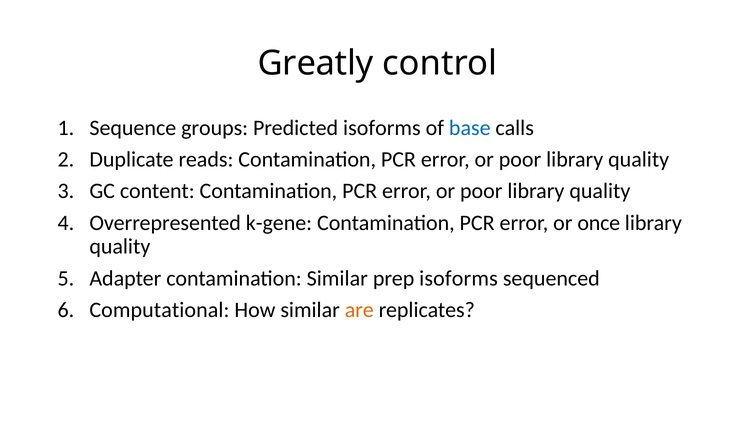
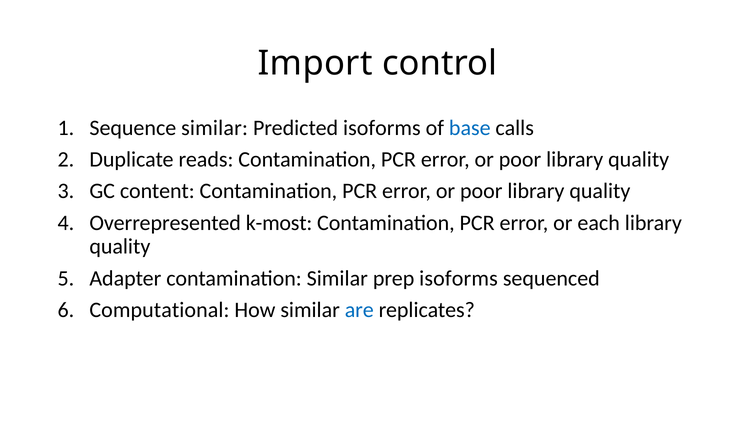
Greatly: Greatly -> Import (315, 63)
Sequence groups: groups -> similar (215, 128)
k-gene: k-gene -> k-most (279, 223)
once: once -> each (599, 223)
are colour: orange -> blue (359, 310)
